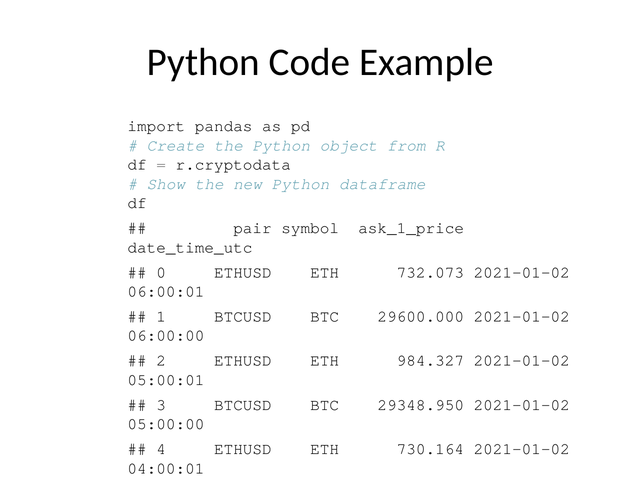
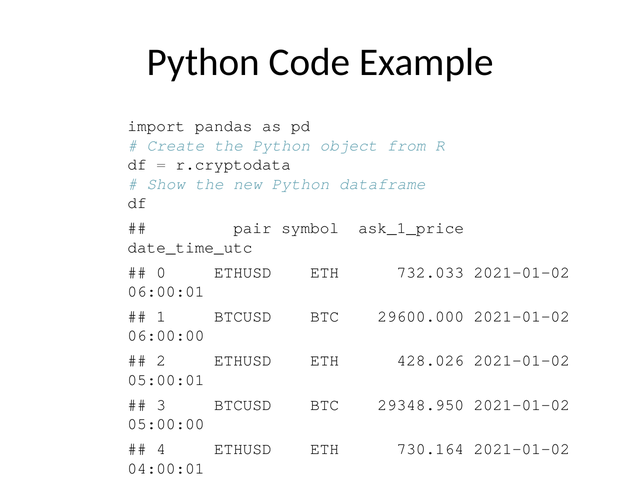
732.073: 732.073 -> 732.033 (430, 272)
984.327: 984.327 -> 428.026 (430, 360)
